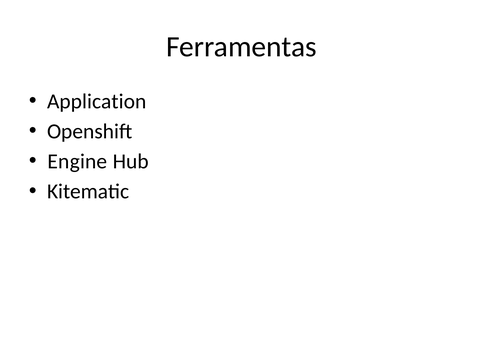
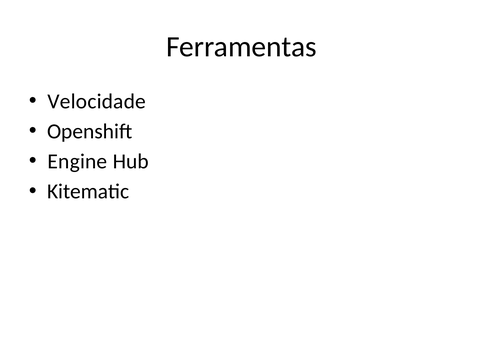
Application: Application -> Velocidade (97, 101)
